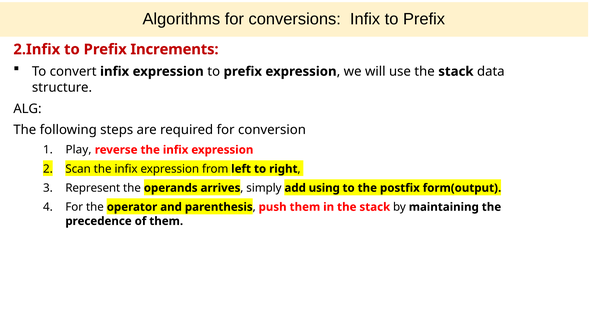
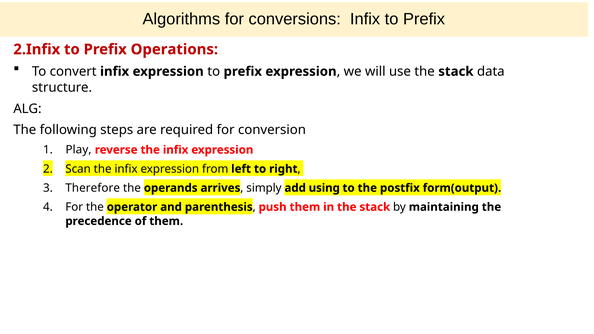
Increments: Increments -> Operations (174, 49)
Represent: Represent -> Therefore (93, 188)
